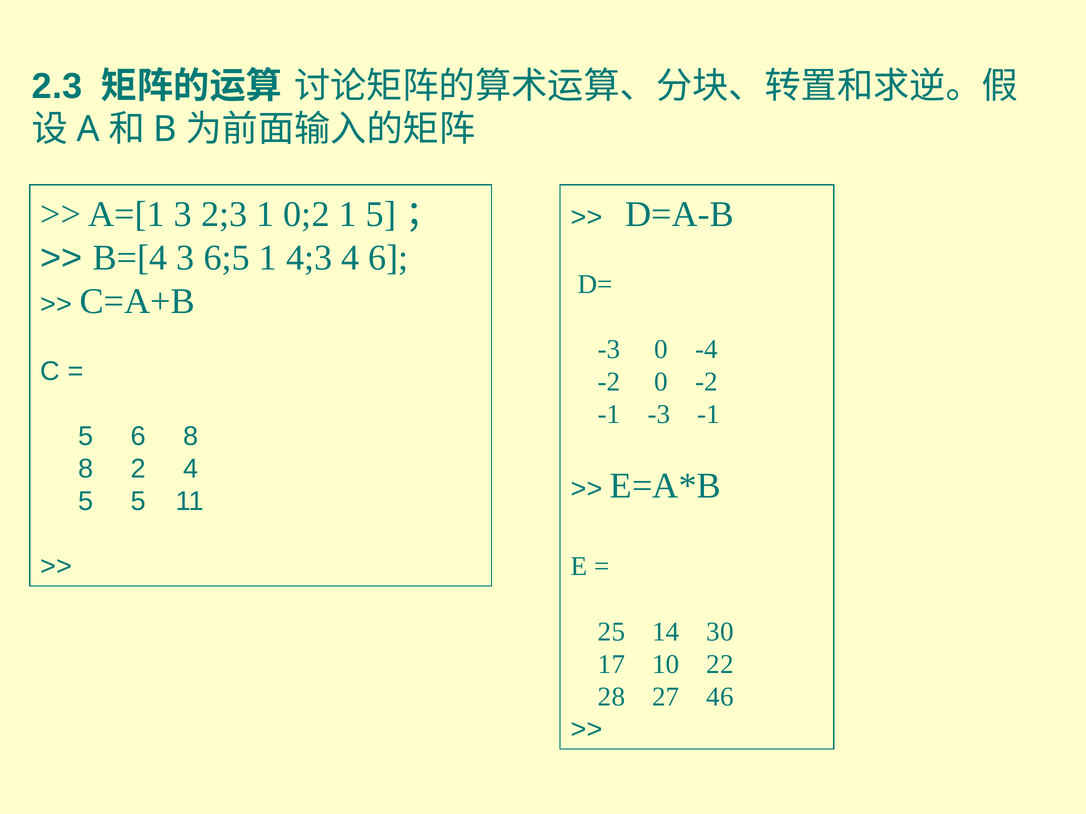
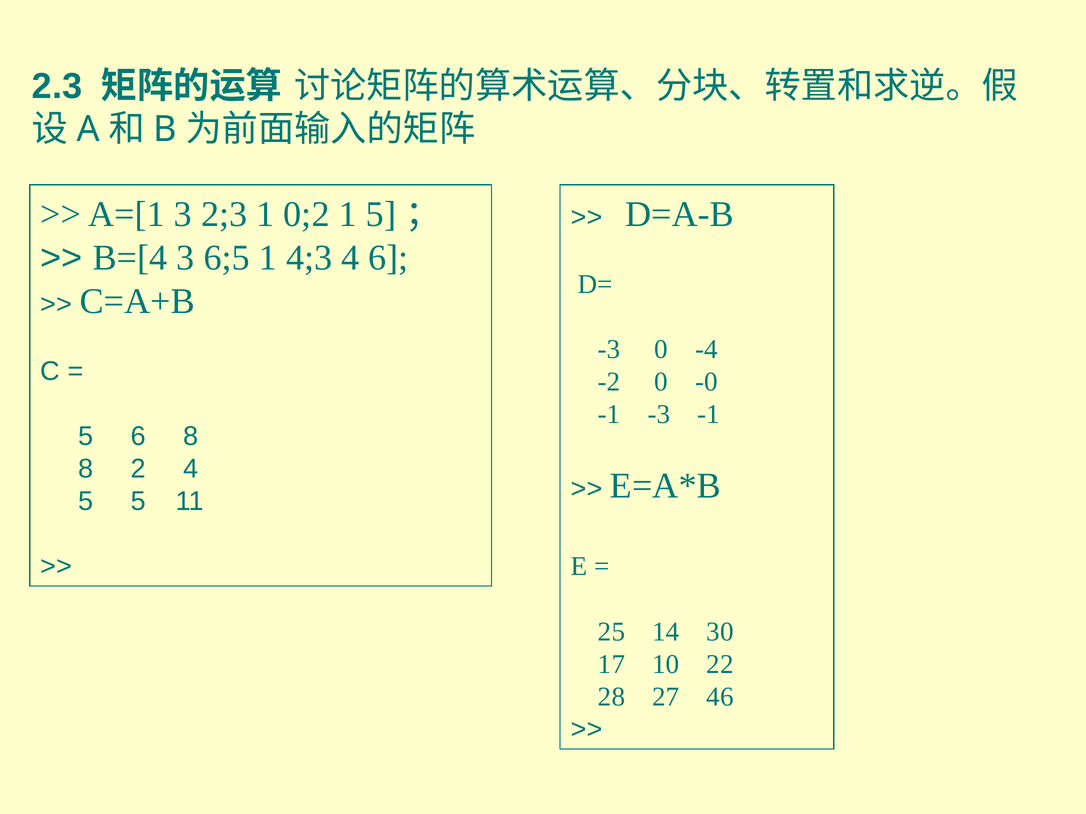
0 -2: -2 -> -0 (706, 382)
